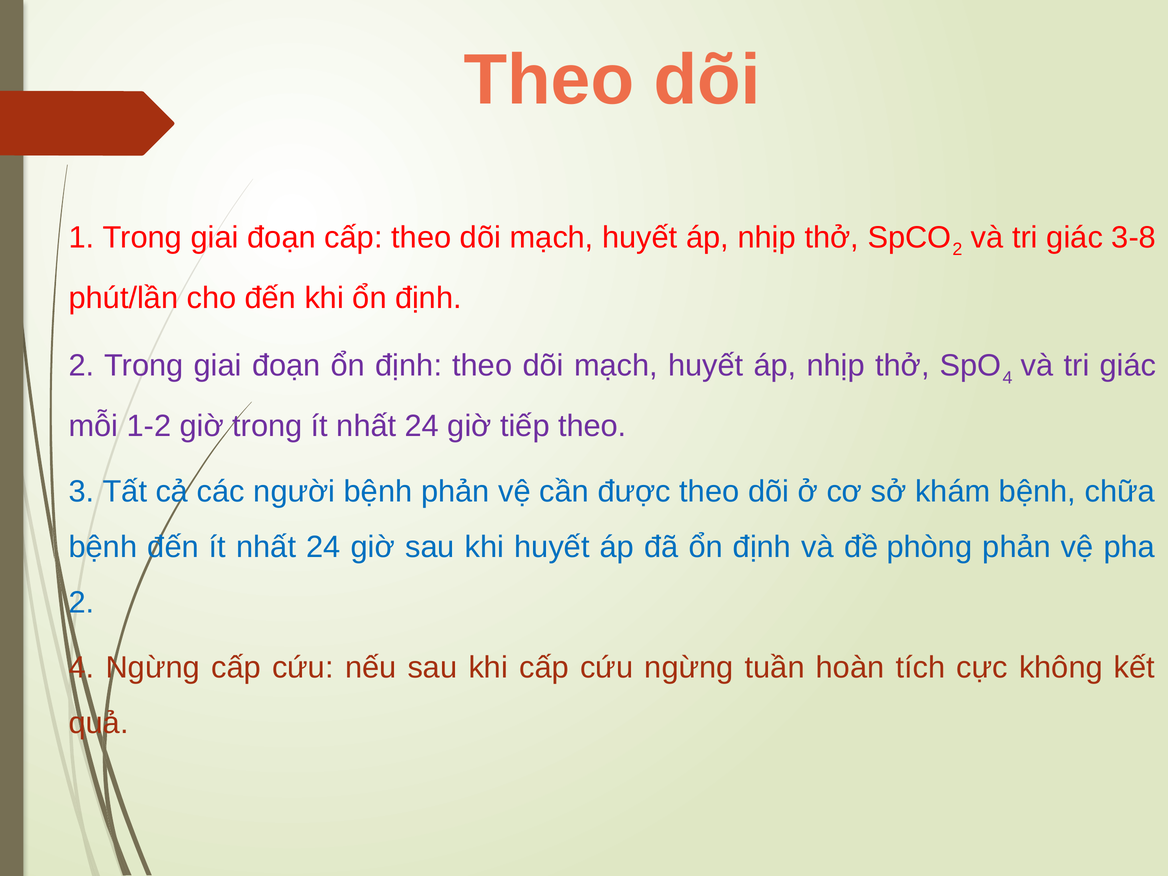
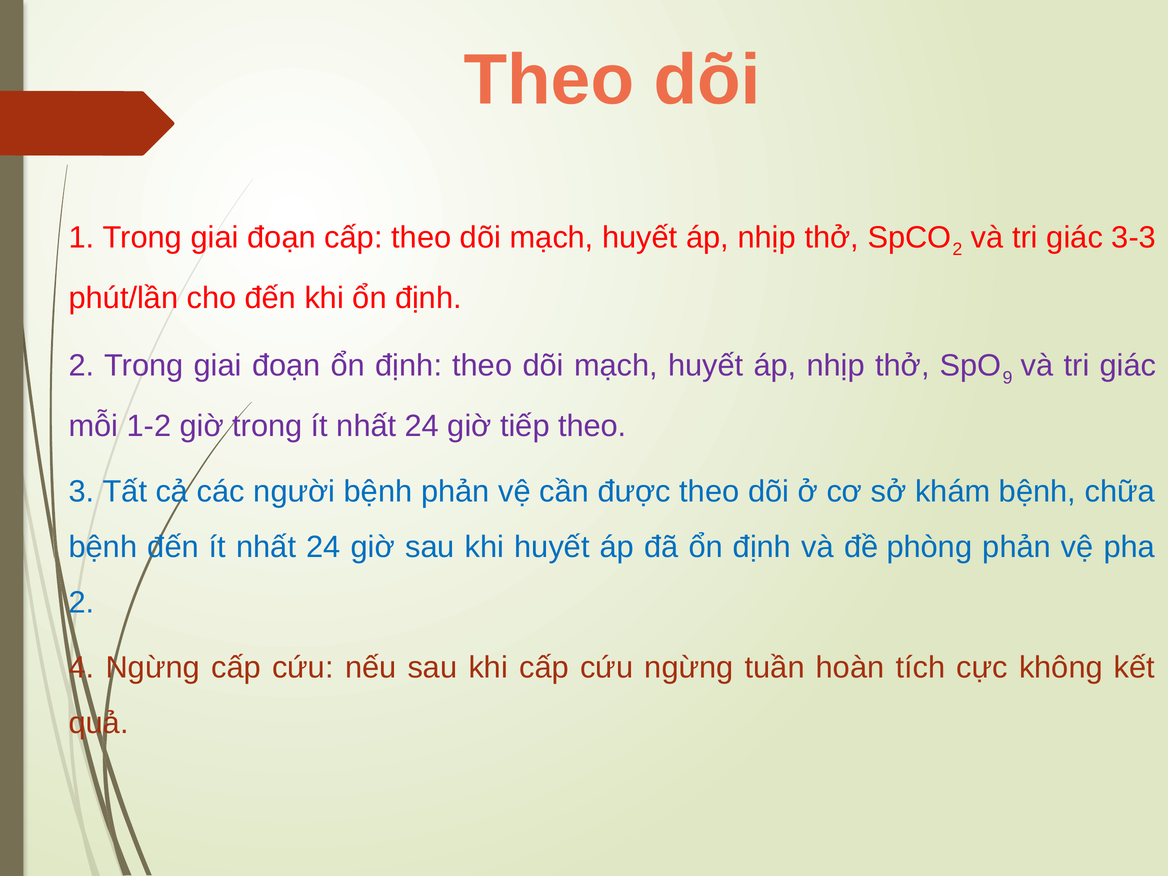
3-8: 3-8 -> 3-3 (1134, 238)
4: 4 -> 9 (1008, 378)
